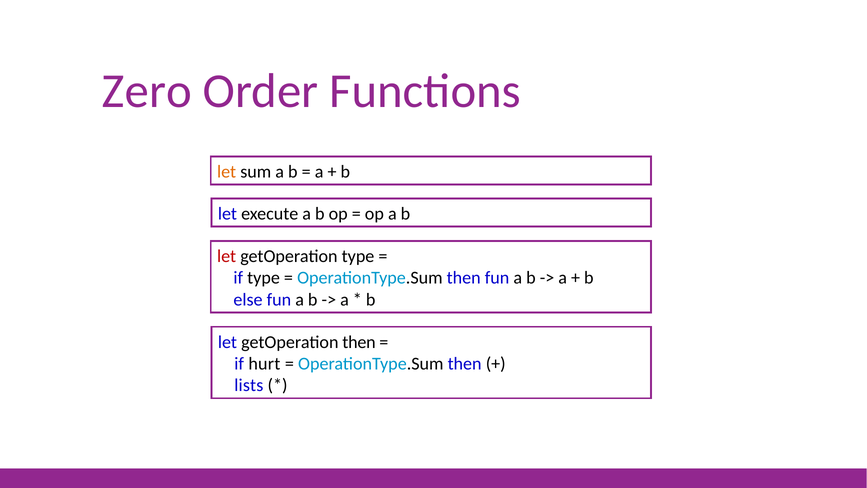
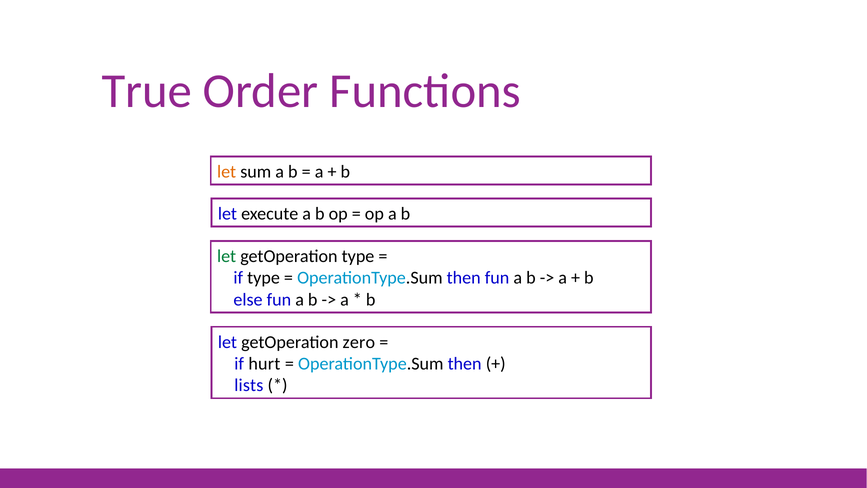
Zero: Zero -> True (147, 91)
let colour: red -> green (227, 256)
getOperation then: then -> zero (359, 342)
